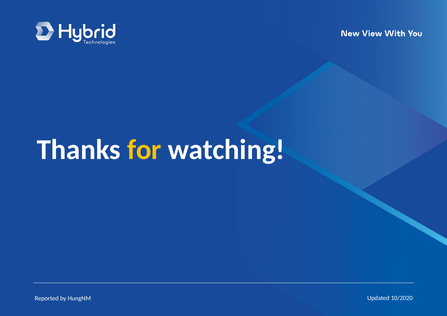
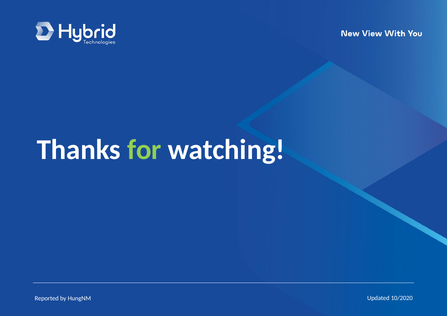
for colour: yellow -> light green (144, 150)
